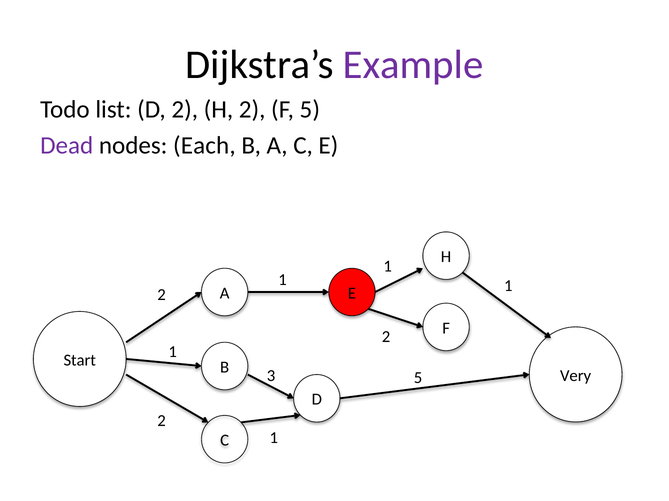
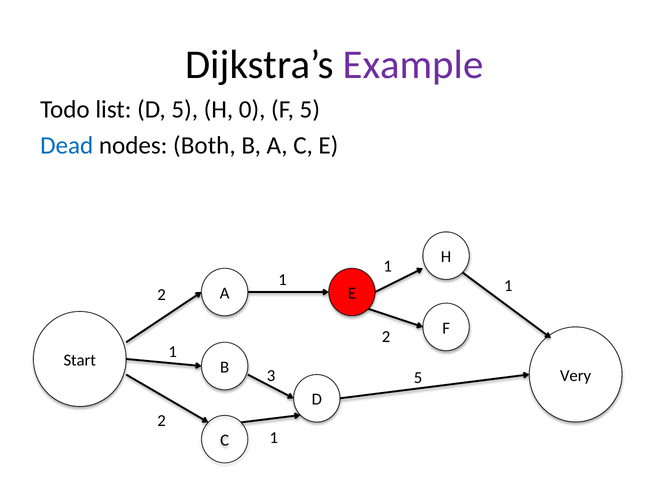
D 2: 2 -> 5 (185, 110)
H 2: 2 -> 0 (252, 110)
Dead colour: purple -> blue (67, 146)
Each: Each -> Both (204, 146)
